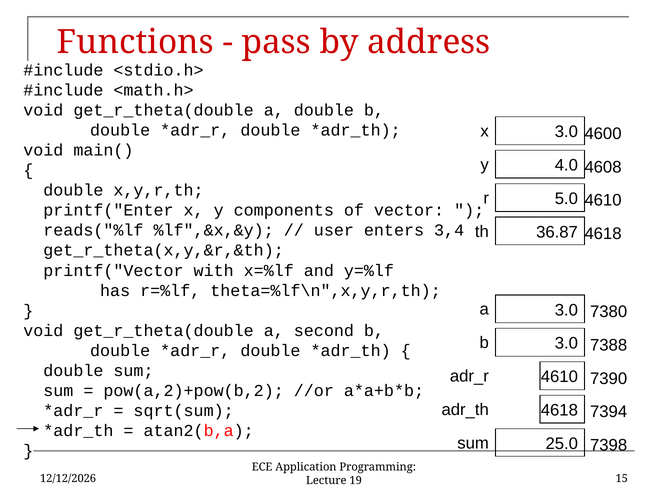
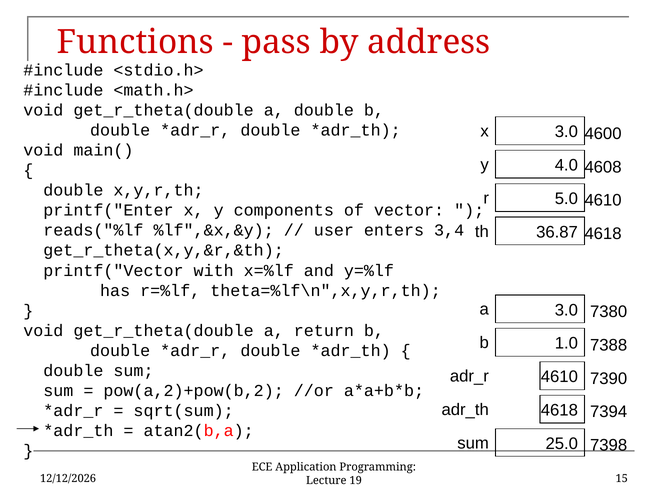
second: second -> return (324, 331)
b 3.0: 3.0 -> 1.0 (566, 343)
